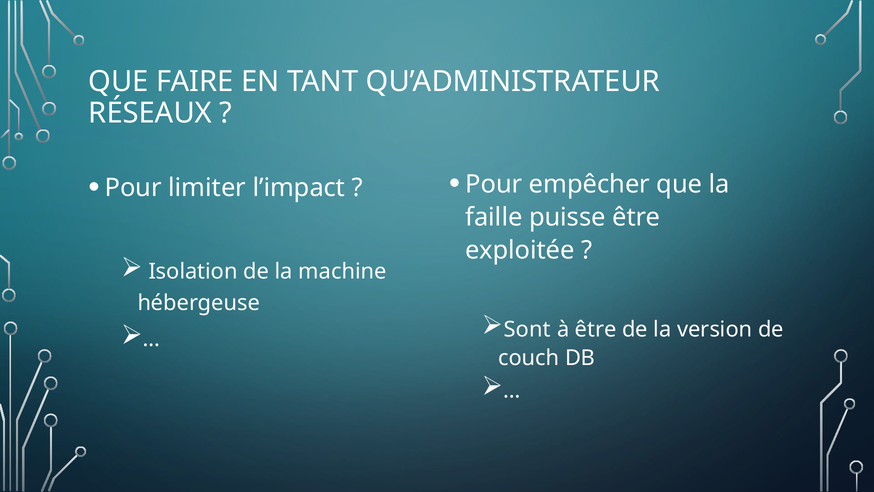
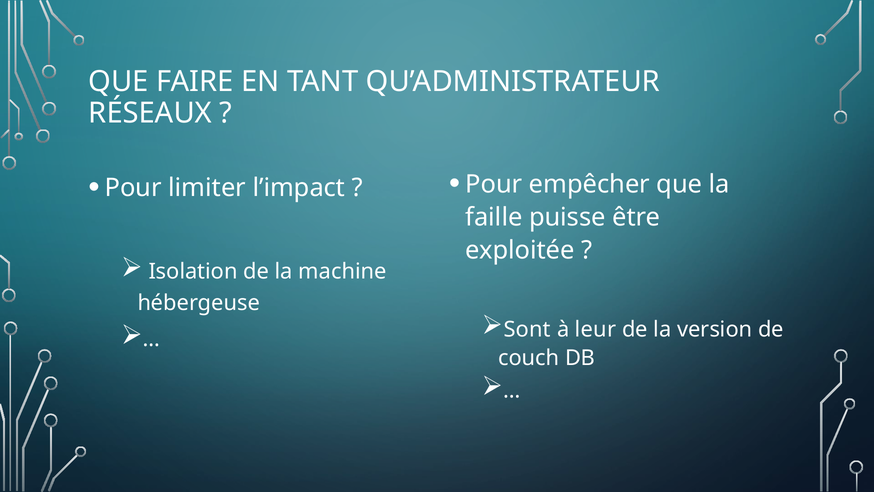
à être: être -> leur (596, 329)
